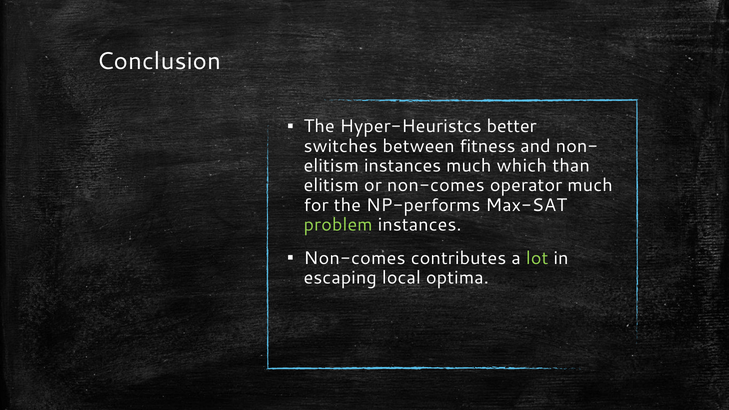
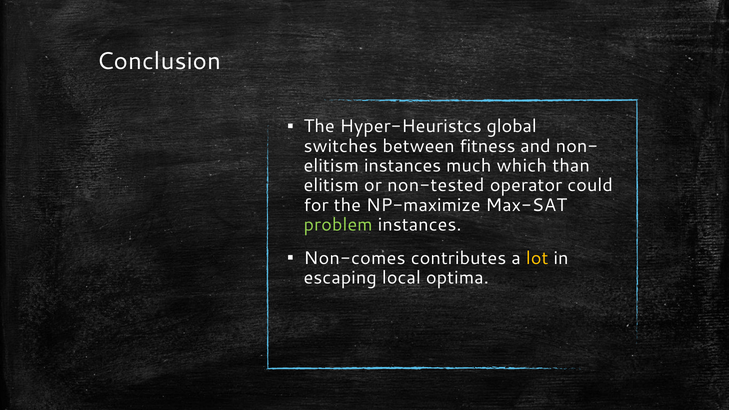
better: better -> global (512, 126)
or non-comes: non-comes -> non-tested (436, 185)
operator much: much -> could (590, 185)
NP-performs: NP-performs -> NP-maximize (423, 205)
lot colour: light green -> yellow (537, 258)
